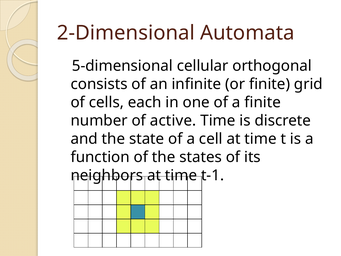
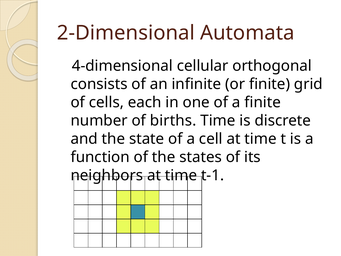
5-dimensional: 5-dimensional -> 4-dimensional (122, 66)
active: active -> births (173, 120)
